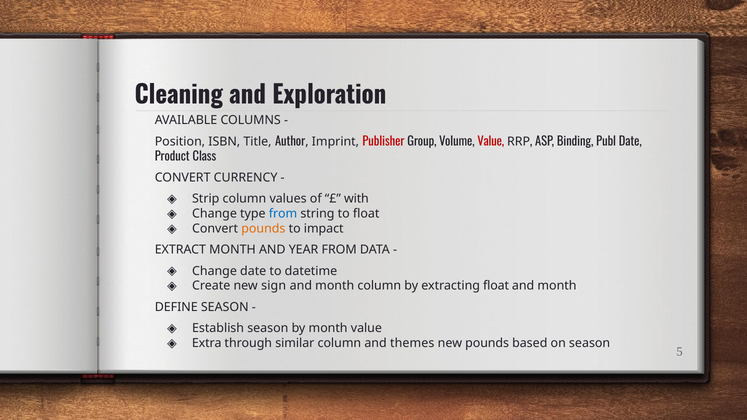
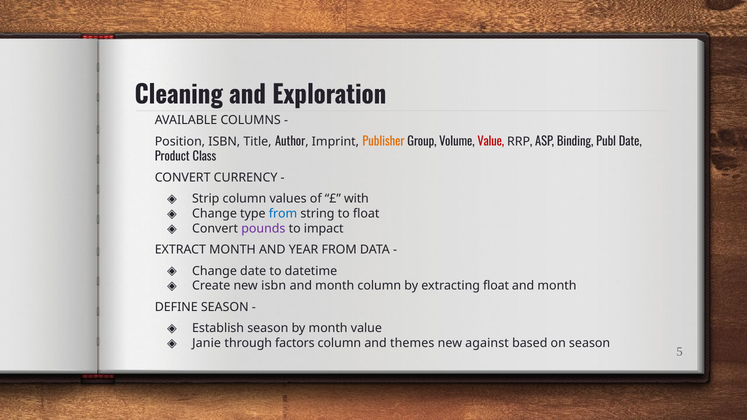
Publisher colour: red -> orange (383, 142)
pounds colour: orange -> purple (263, 229)
new sign: sign -> isbn (274, 286)
Extra: Extra -> Janie (207, 343)
similar: similar -> factors (295, 343)
new pounds: pounds -> against (487, 343)
